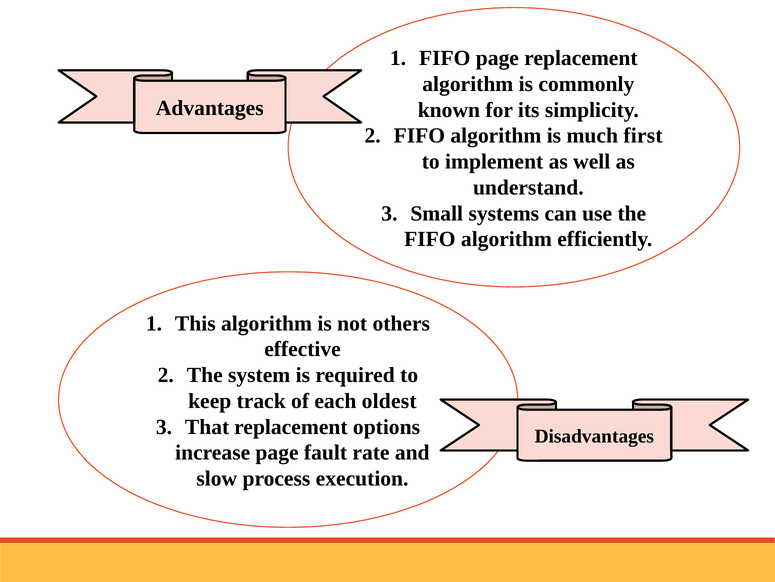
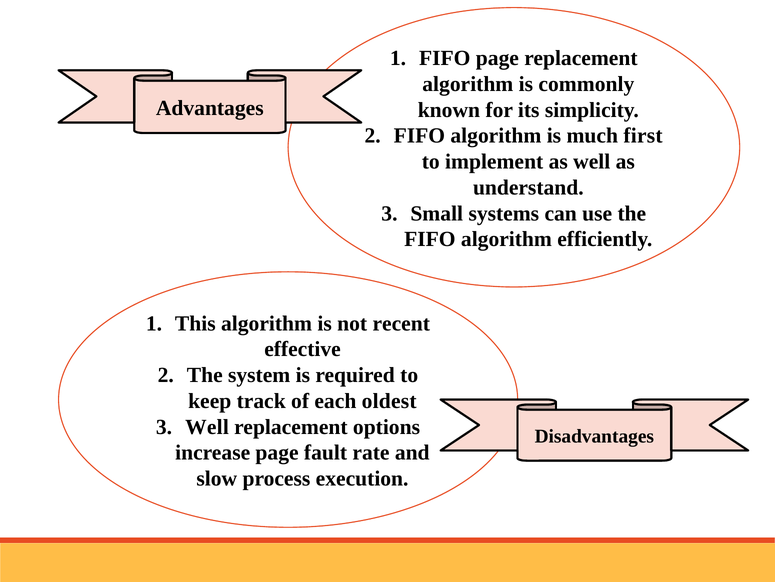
others: others -> recent (401, 323)
That: That -> Well (207, 426)
